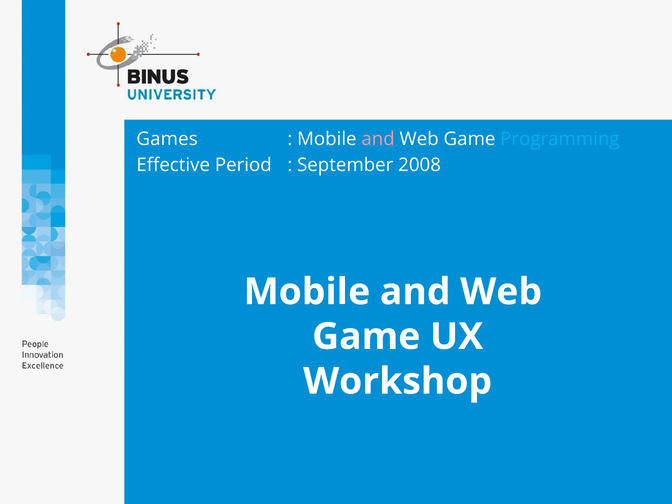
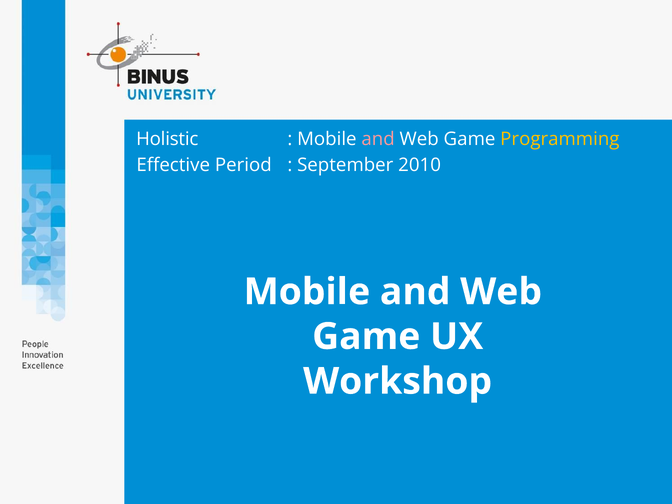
Games: Games -> Holistic (167, 139)
Programming colour: light blue -> yellow (560, 139)
2008: 2008 -> 2010 (420, 165)
